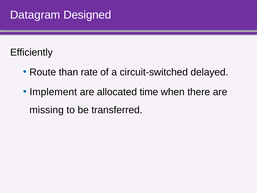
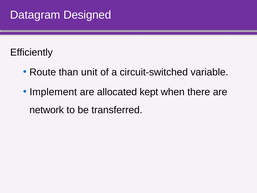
rate: rate -> unit (89, 72)
delayed: delayed -> variable (209, 72)
time: time -> kept (149, 92)
missing: missing -> network (47, 110)
